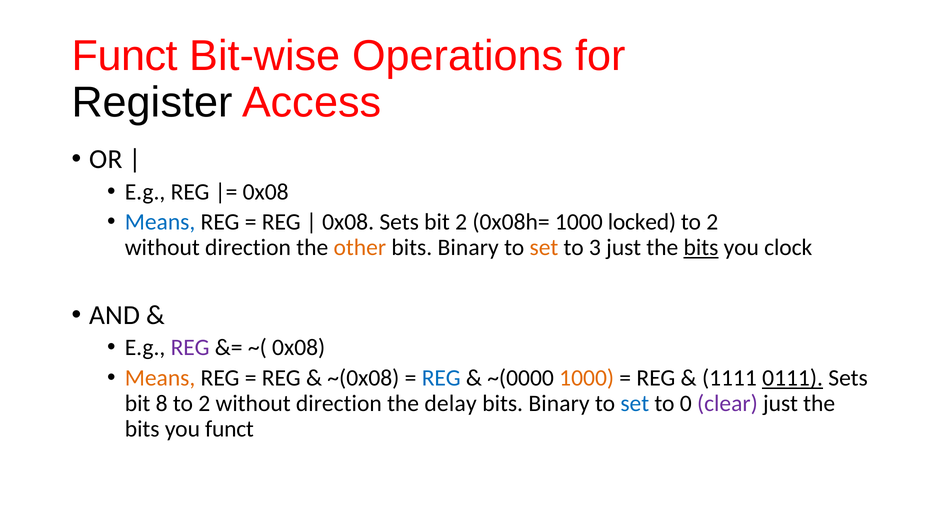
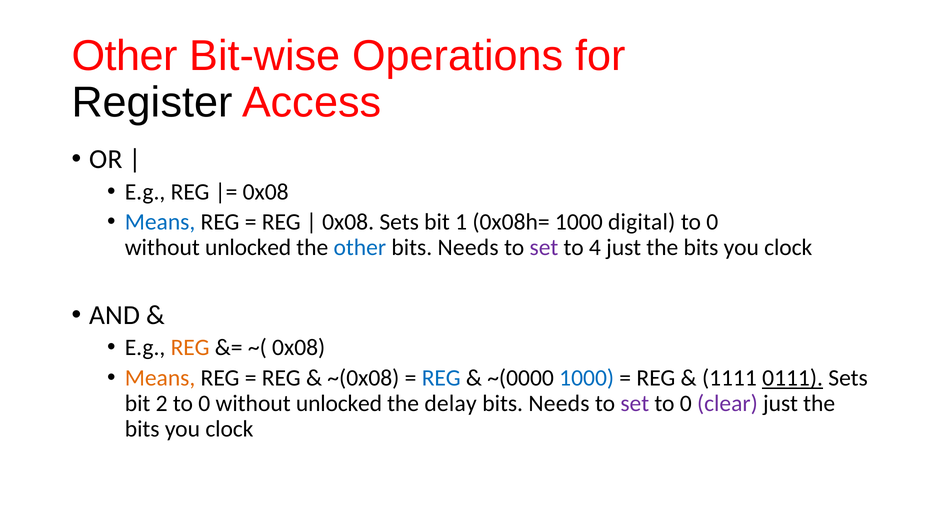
Funct: Funct -> Other (125, 56)
bit 2: 2 -> 1 (461, 222)
locked: locked -> digital (642, 222)
2: 2 -> 0 (712, 222)
direction: direction -> unlocked (248, 247)
other colour: orange -> blue (360, 247)
Binary: Binary -> Needs (468, 247)
set colour: orange -> purple (544, 247)
3: 3 -> 4 (595, 247)
bits underline: present -> none (701, 247)
REG colour: purple -> orange (190, 348)
1000 colour: orange -> blue (587, 378)
8: 8 -> 2 (162, 403)
2: 2 -> 0 (204, 403)
direction: direction -> unlocked (339, 403)
Binary: Binary -> Needs (559, 403)
set colour: blue -> purple (635, 403)
funct: funct -> clock (229, 429)
